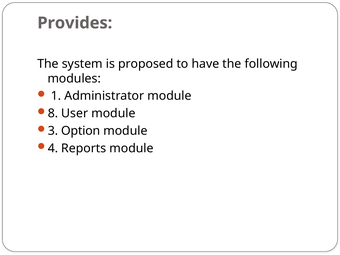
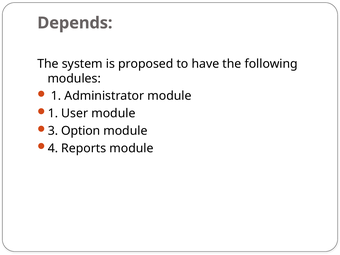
Provides: Provides -> Depends (75, 23)
8: 8 -> 1 (53, 113)
